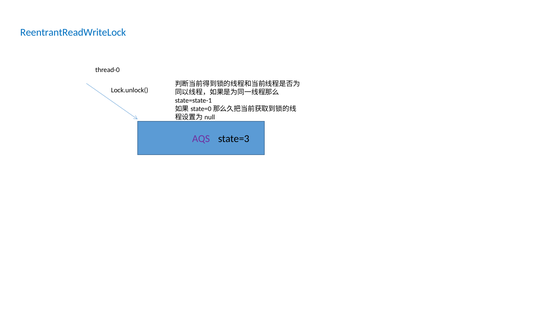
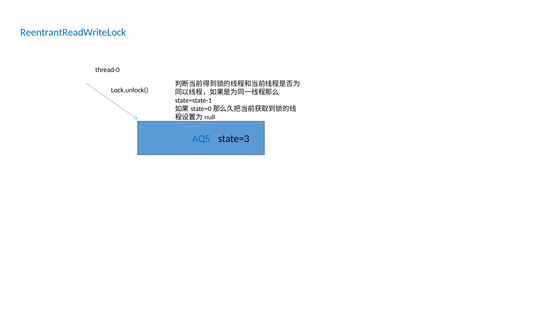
AQS colour: purple -> blue (201, 139)
